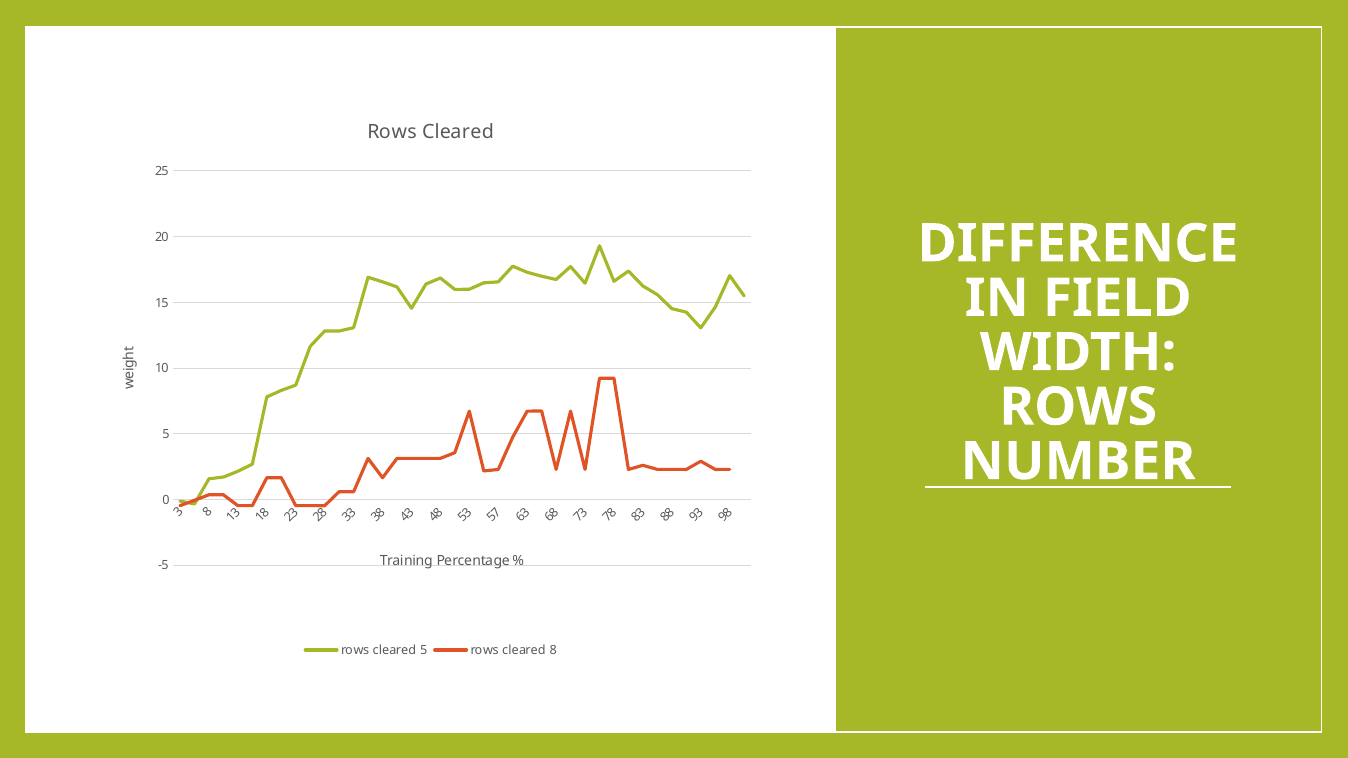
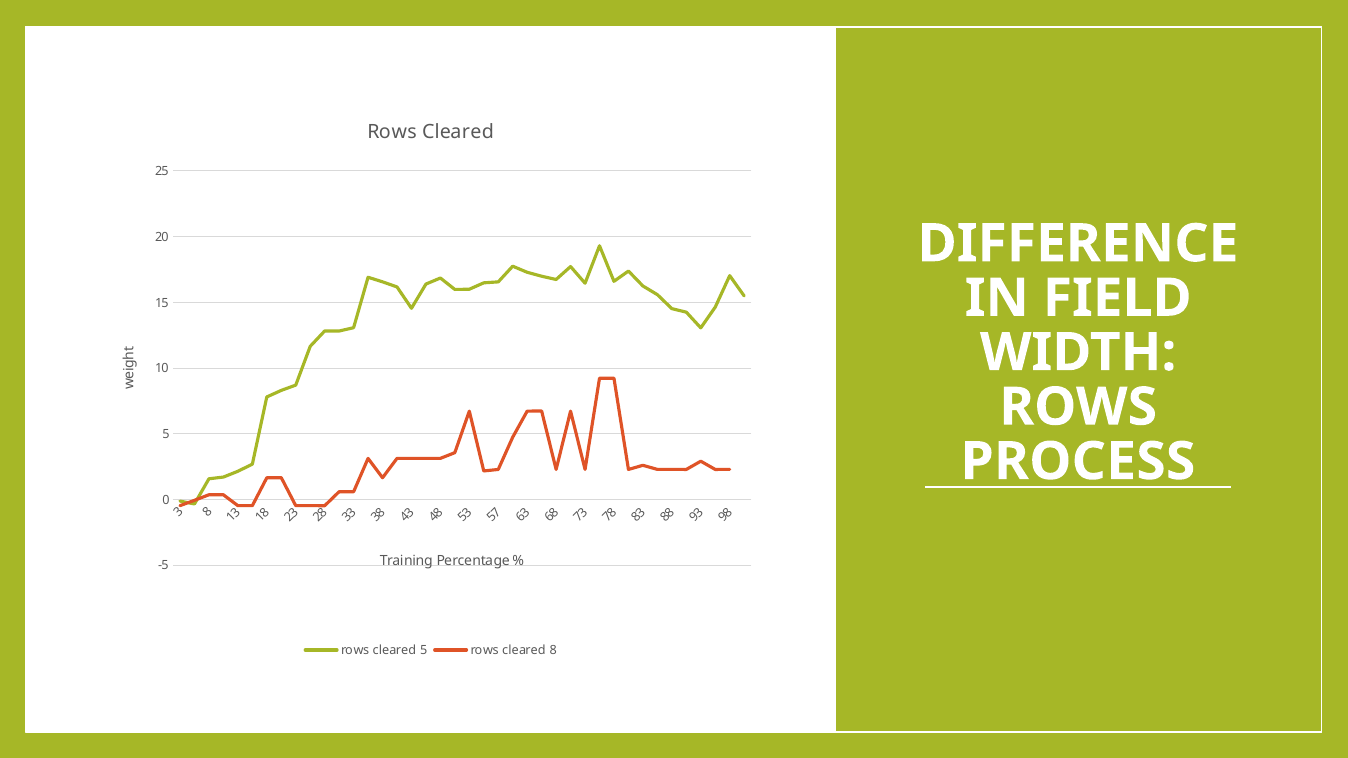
NUMBER: NUMBER -> PROCESS (1078, 462)
